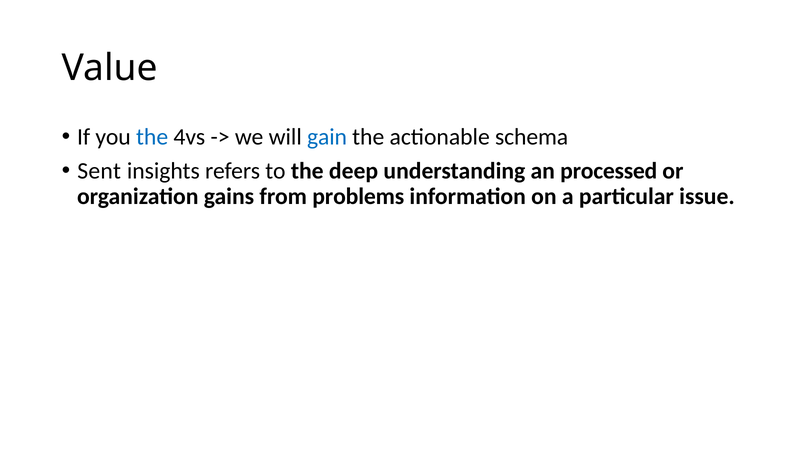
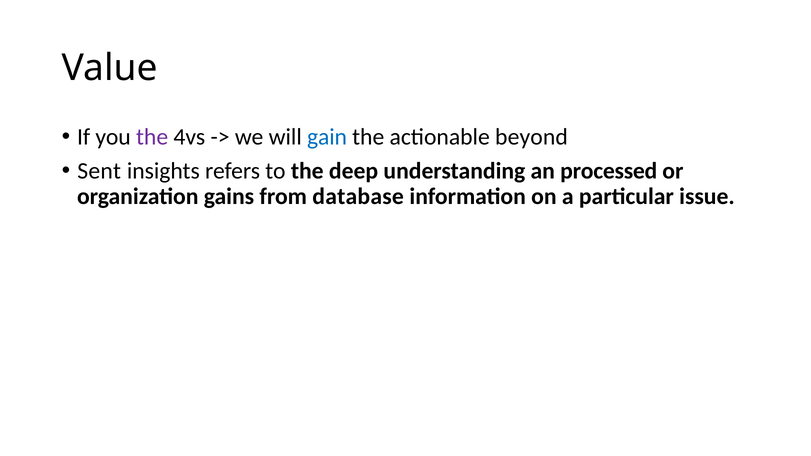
the colour: blue -> purple (152, 137)
schema: schema -> beyond (531, 137)
problems: problems -> database (358, 197)
